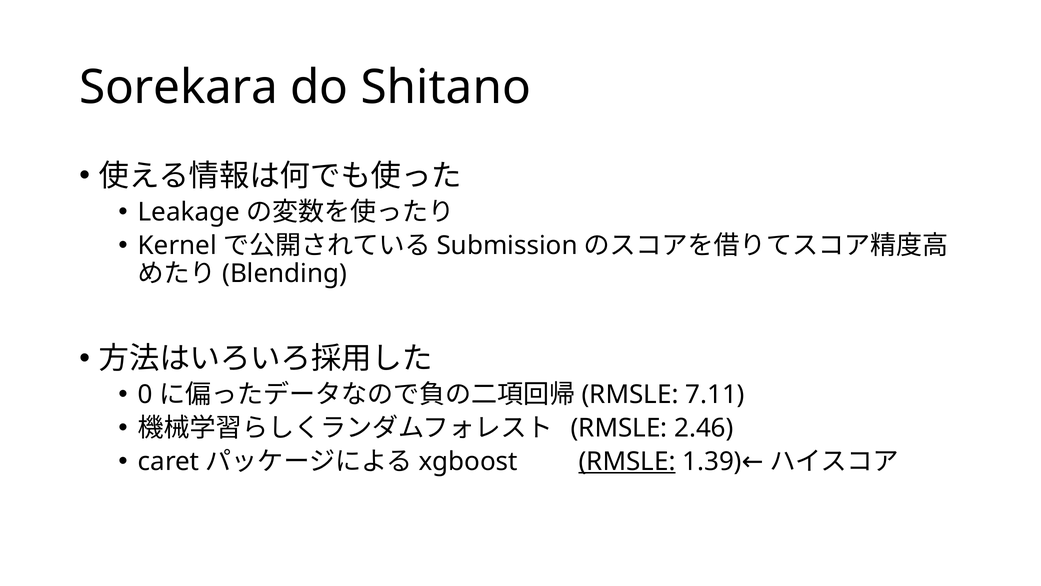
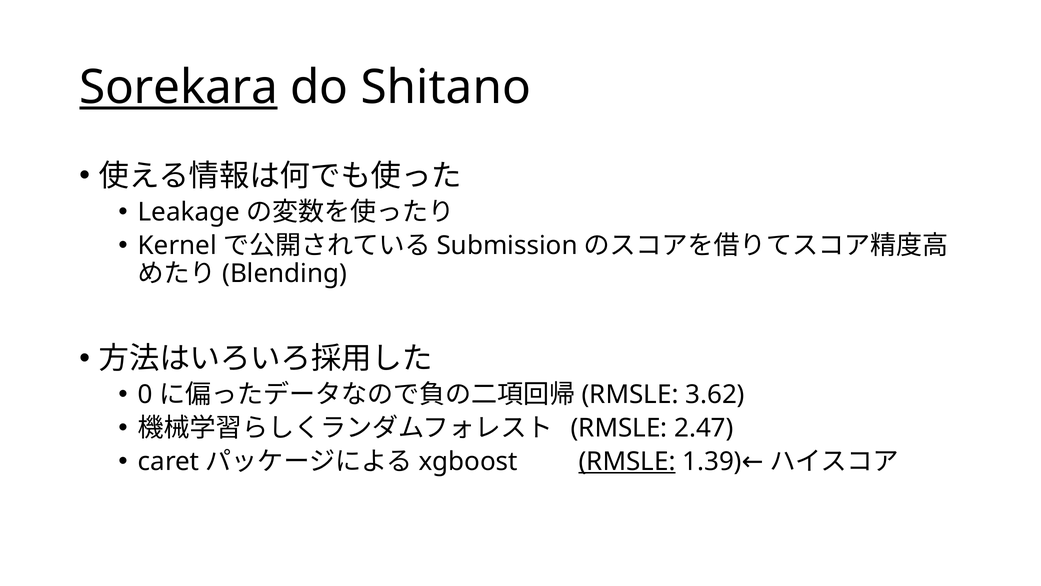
Sorekara underline: none -> present (179, 87)
7.11: 7.11 -> 3.62 (715, 394)
2.46: 2.46 -> 2.47 (704, 428)
